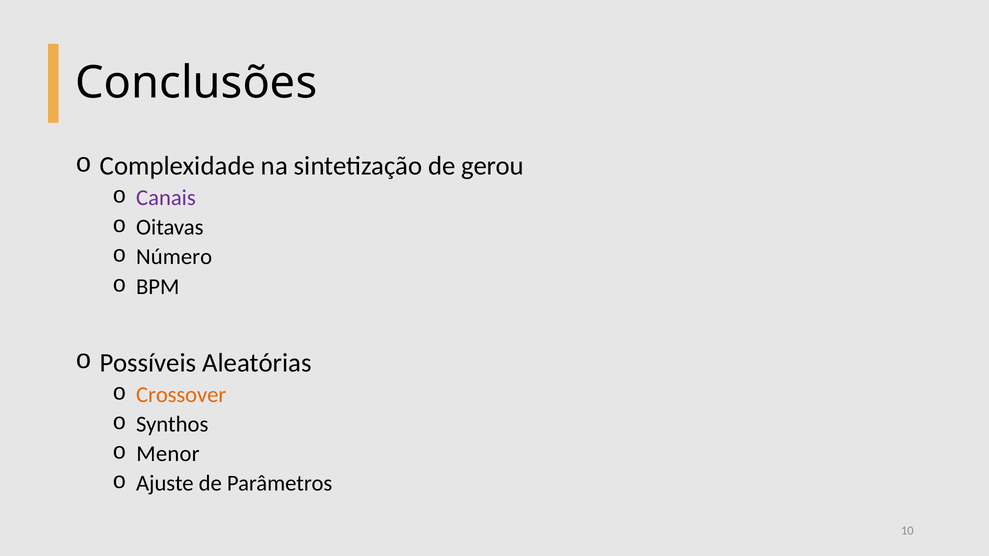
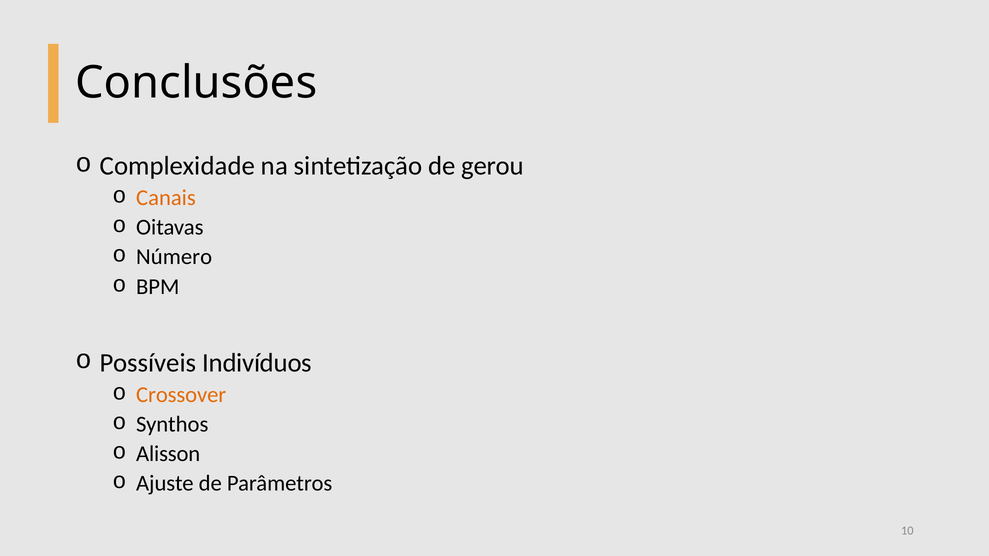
Canais colour: purple -> orange (166, 198)
Aleatórias: Aleatórias -> Indivíduos (257, 363)
Menor: Menor -> Alisson (168, 454)
